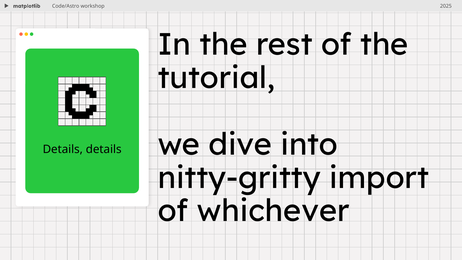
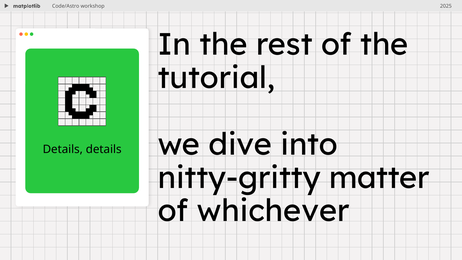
import: import -> matter (379, 178)
